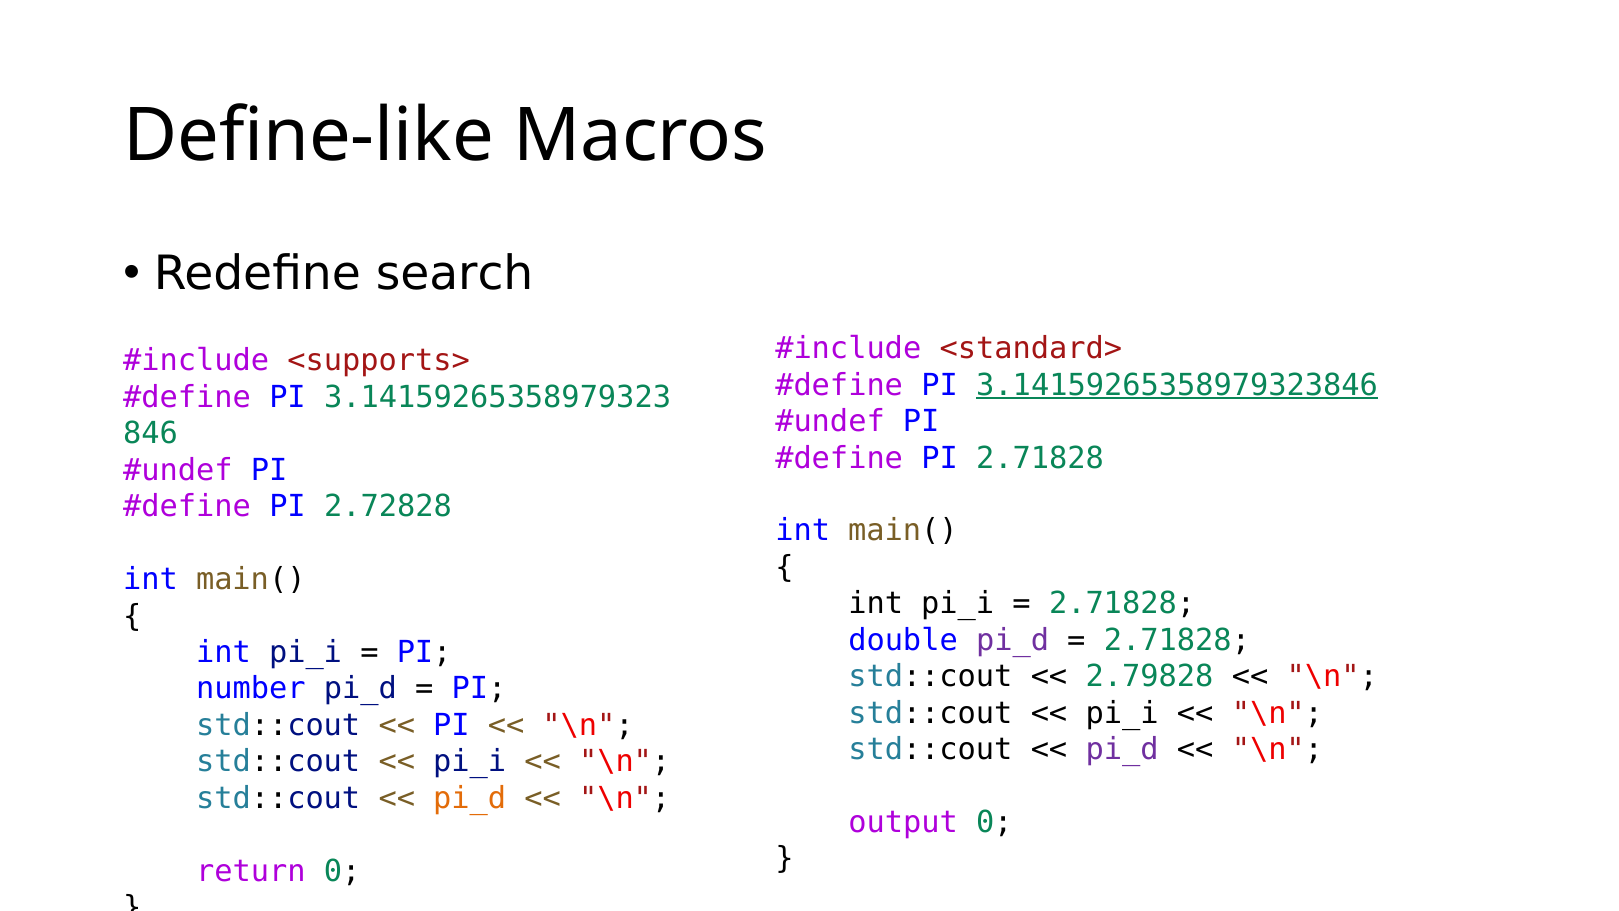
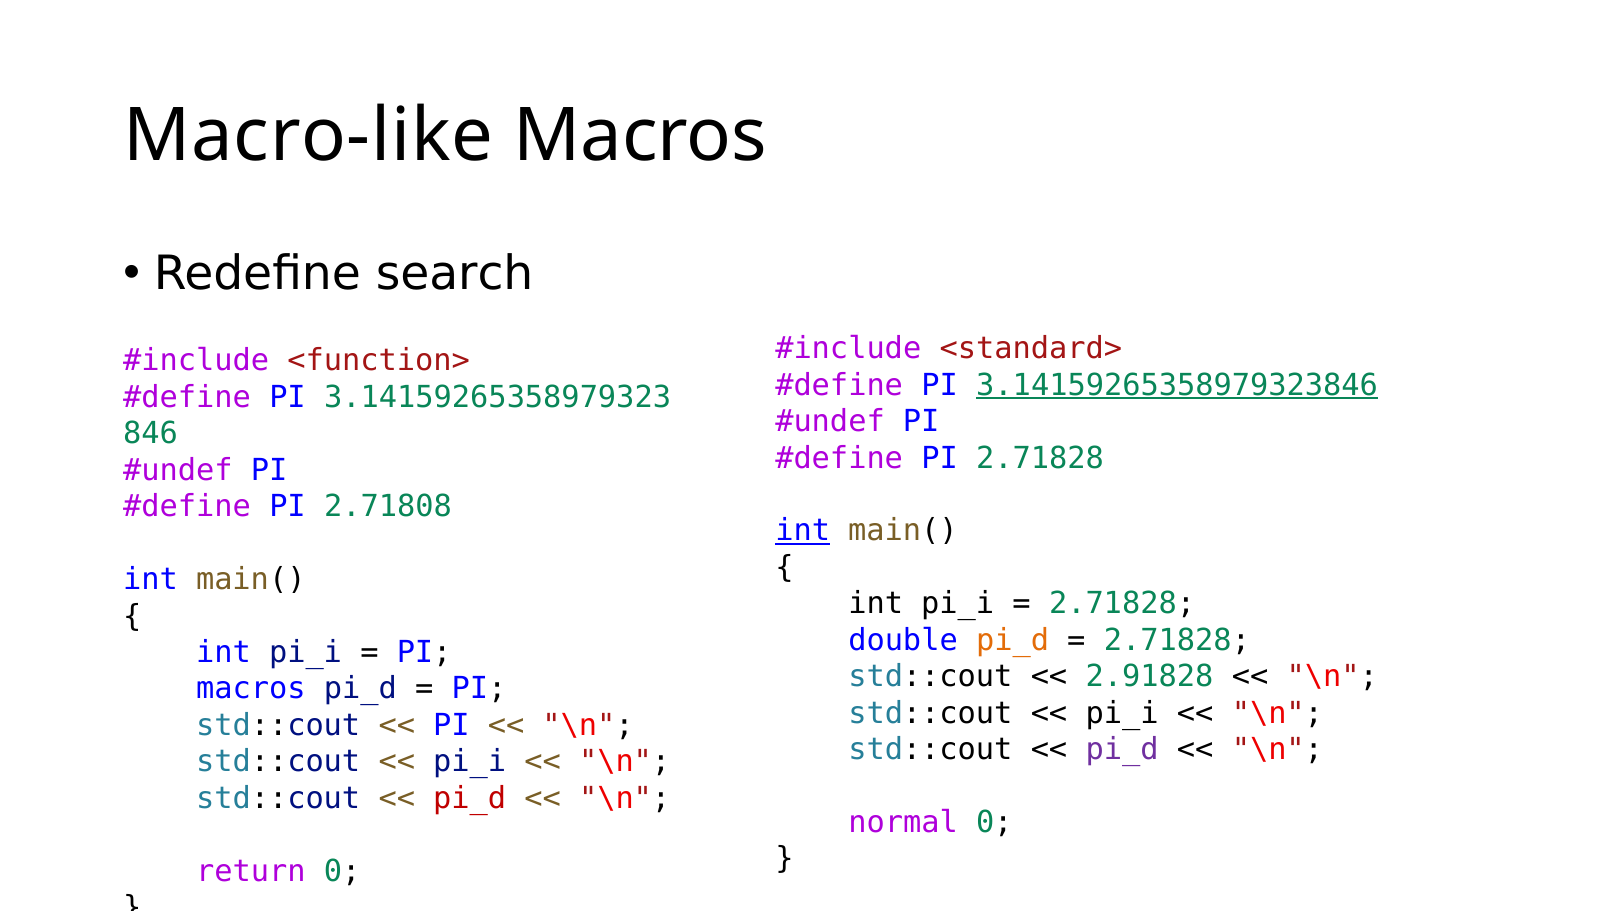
Define-like: Define-like -> Macro-like (308, 136)
<supports>: <supports> -> <function> (379, 361)
2.72828: 2.72828 -> 2.71808 (388, 507)
int underline: none -> present (803, 531)
pi_d colour: purple -> orange (1013, 640)
2.79828: 2.79828 -> 2.91828 (1150, 676)
number: number -> macros (251, 689)
pi_d colour: orange -> red (470, 798)
output: output -> normal (903, 822)
